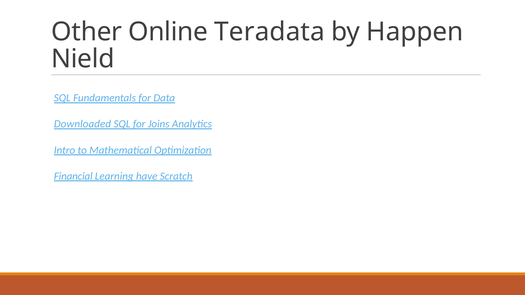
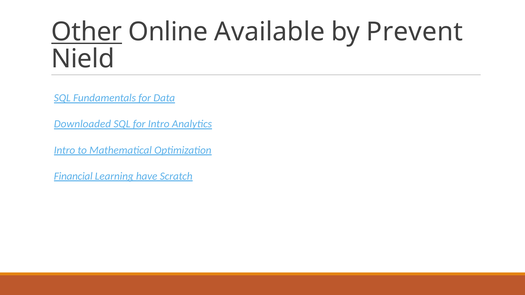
Other underline: none -> present (87, 32)
Teradata: Teradata -> Available (270, 32)
Happen: Happen -> Prevent (415, 32)
for Joins: Joins -> Intro (159, 124)
